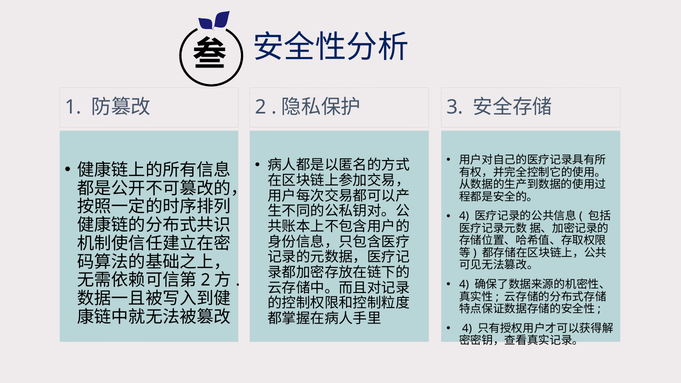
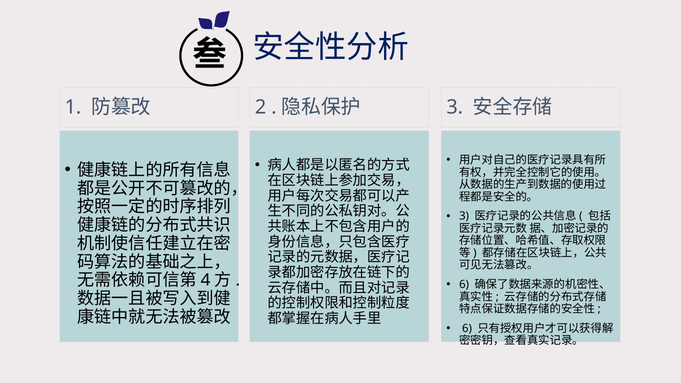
4: 4 -> 3 (464, 216)
2: 2 -> 4 (206, 280)
4: 4 -> 6 (464, 285)
4: 4 -> 6 (467, 328)
